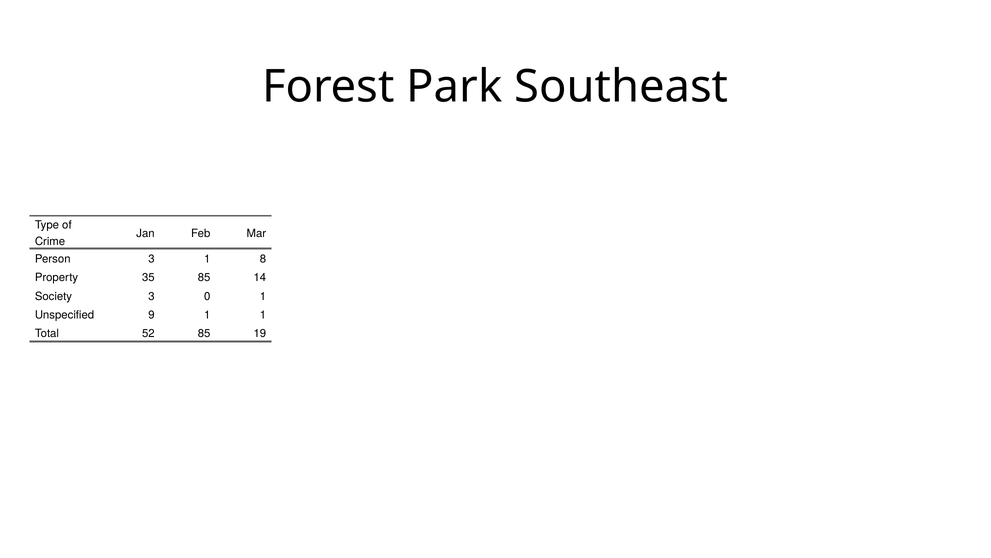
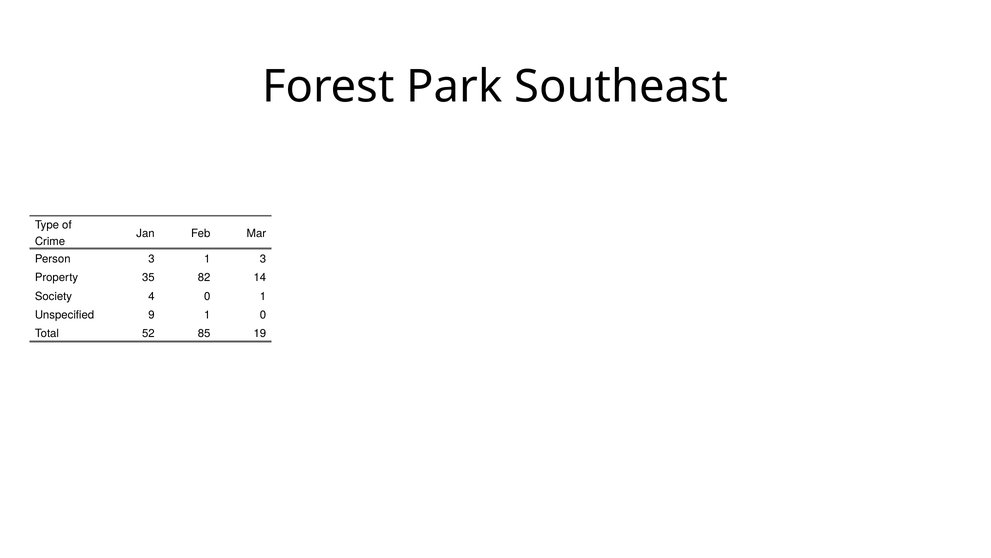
1 8: 8 -> 3 (263, 259)
35 85: 85 -> 82 (204, 277)
Society 3: 3 -> 4 (152, 296)
1 1: 1 -> 0 (263, 315)
